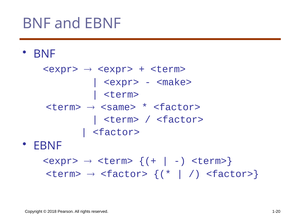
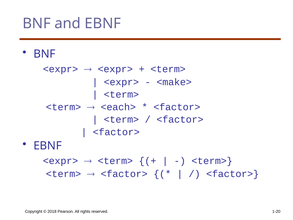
<same>: <same> -> <each> (118, 107)
